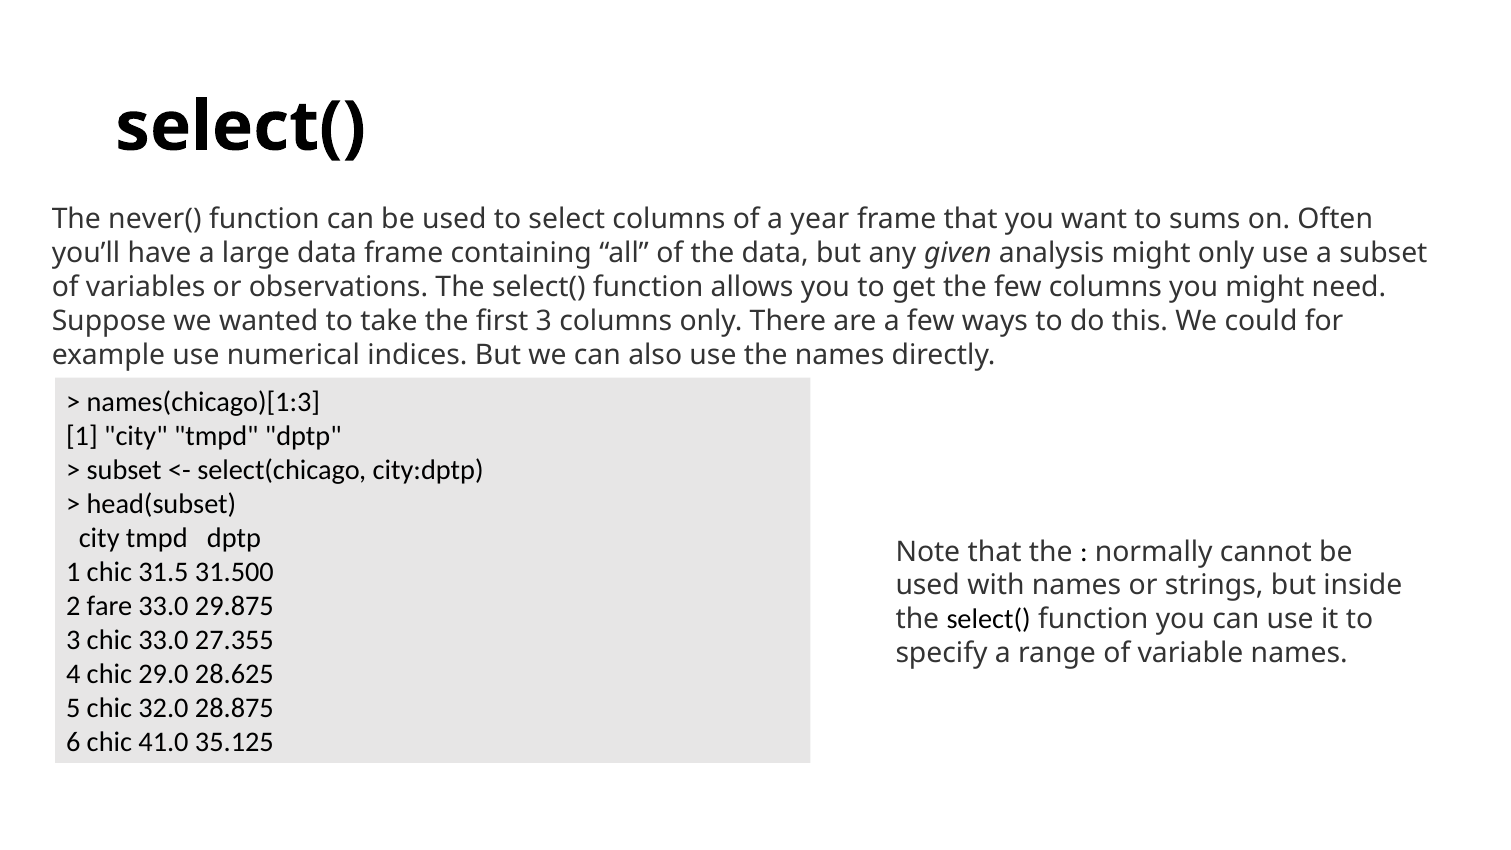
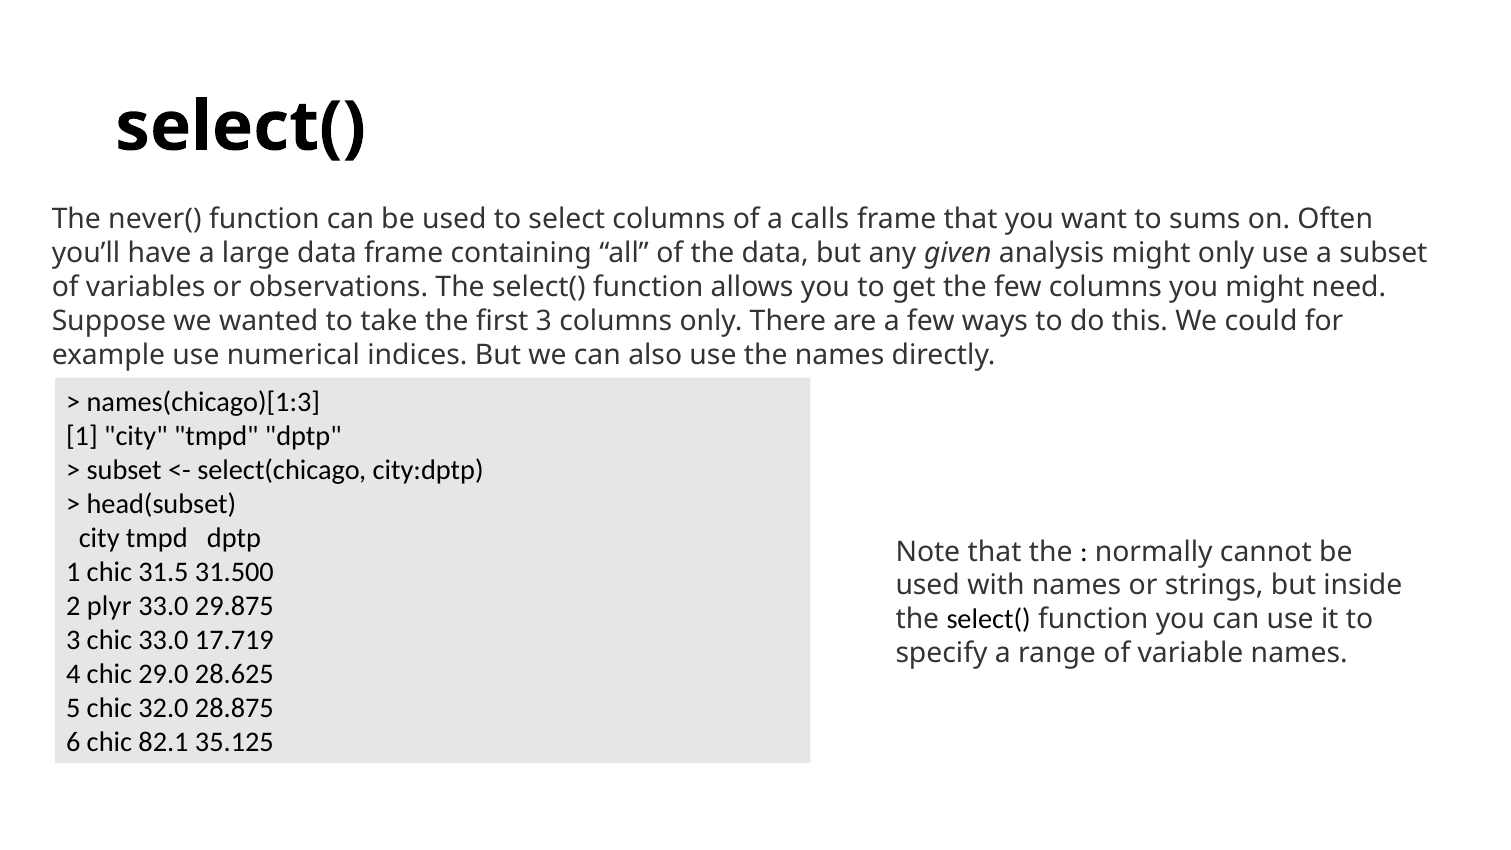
year: year -> calls (820, 219)
fare: fare -> plyr (109, 606)
27.355: 27.355 -> 17.719 (234, 640)
41.0: 41.0 -> 82.1 (163, 742)
